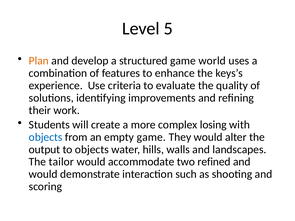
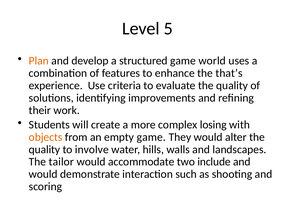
keys’s: keys’s -> that’s (229, 73)
objects colour: blue -> orange (46, 137)
output: output -> quality (44, 150)
to objects: objects -> involve (92, 150)
refined: refined -> include (214, 162)
